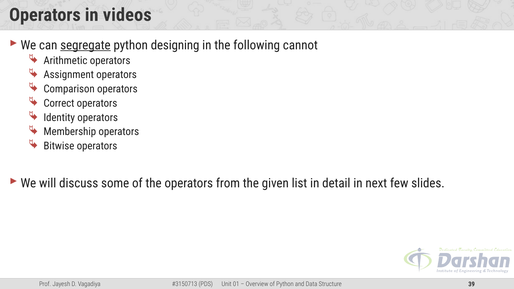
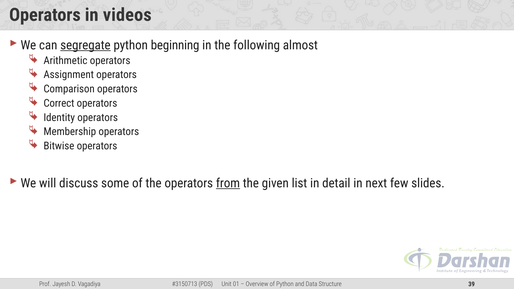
designing: designing -> beginning (175, 45)
cannot: cannot -> almost (300, 45)
from underline: none -> present (228, 183)
